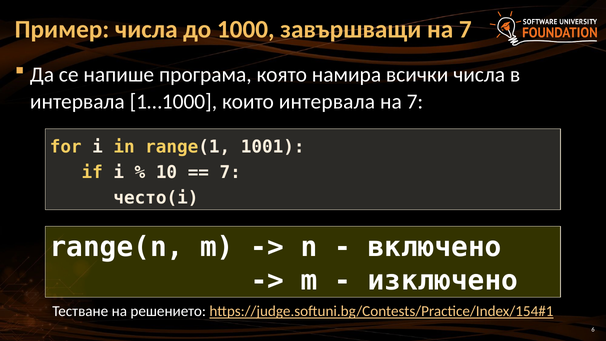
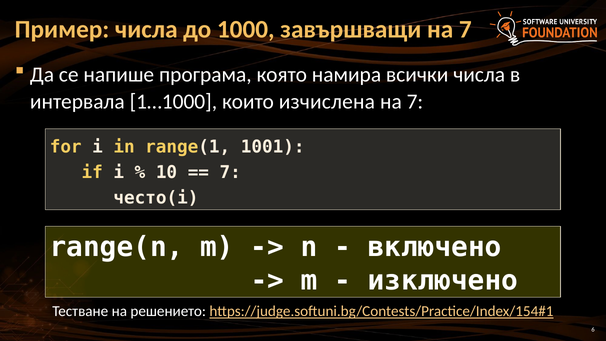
които интервала: интервала -> изчислена (327, 102)
